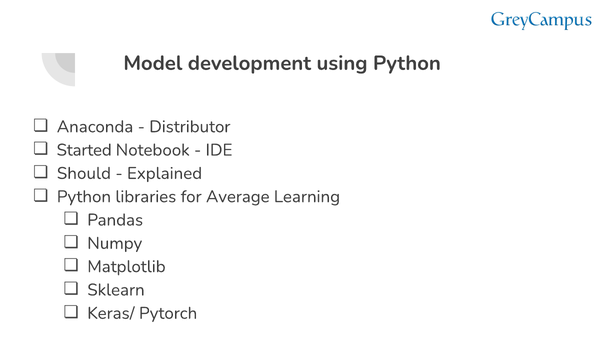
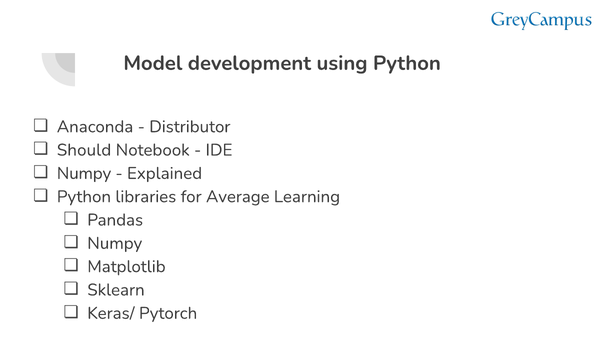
Started: Started -> Should (84, 150)
Should: Should -> Numpy (84, 174)
